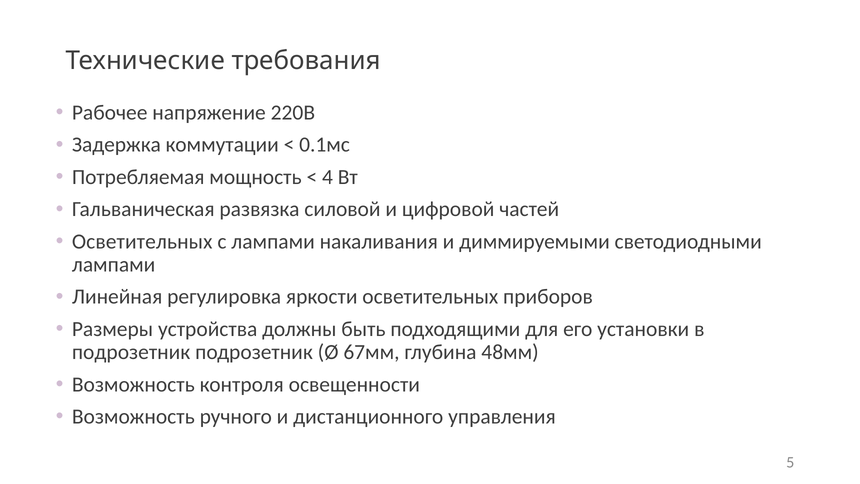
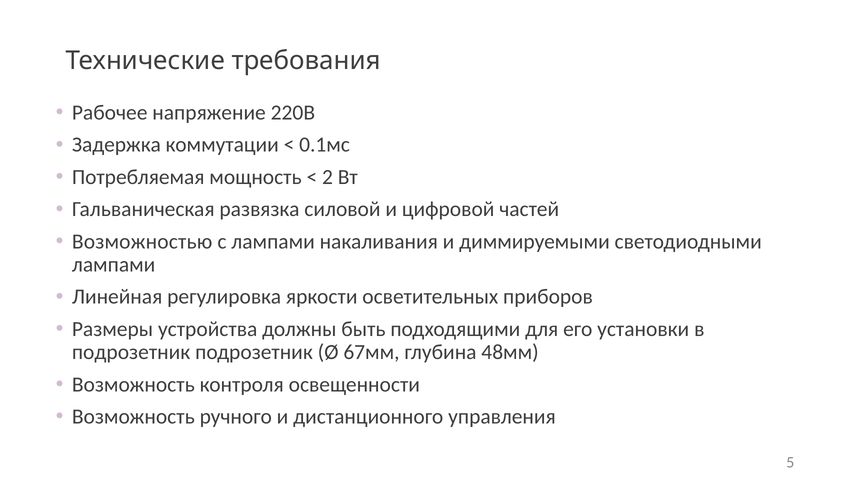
4: 4 -> 2 (328, 177)
Осветительных: Осветительных -> Возможностью (142, 241)
